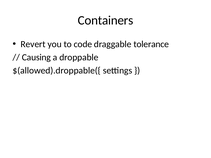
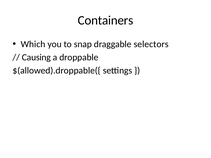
Revert: Revert -> Which (33, 44)
code: code -> snap (83, 44)
tolerance: tolerance -> selectors (151, 44)
